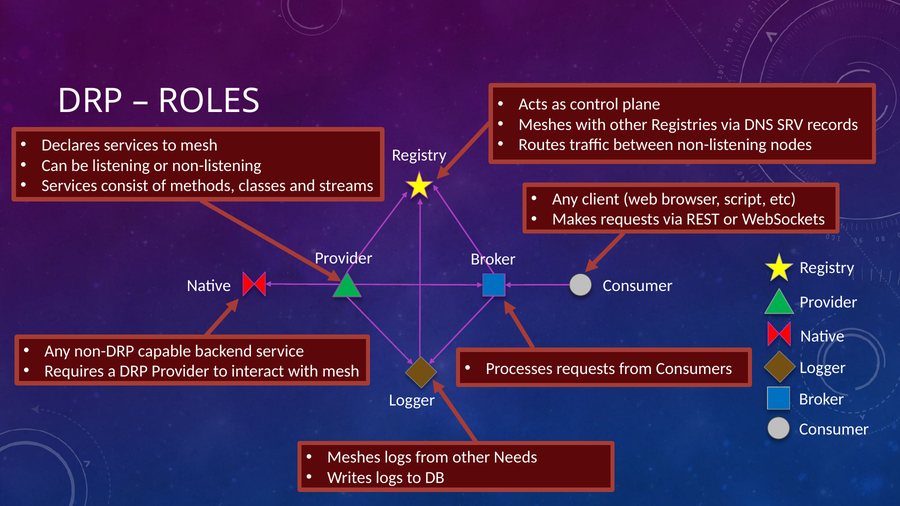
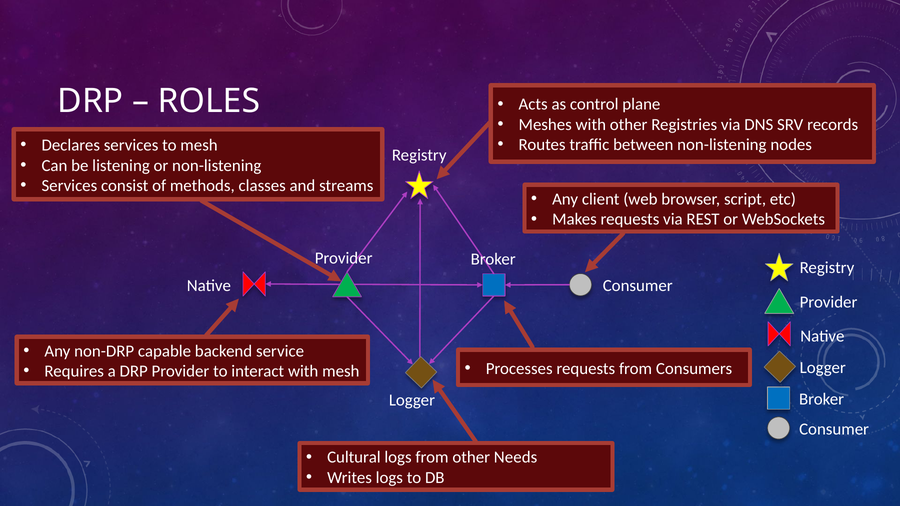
Meshes: Meshes -> Cultural (354, 458)
